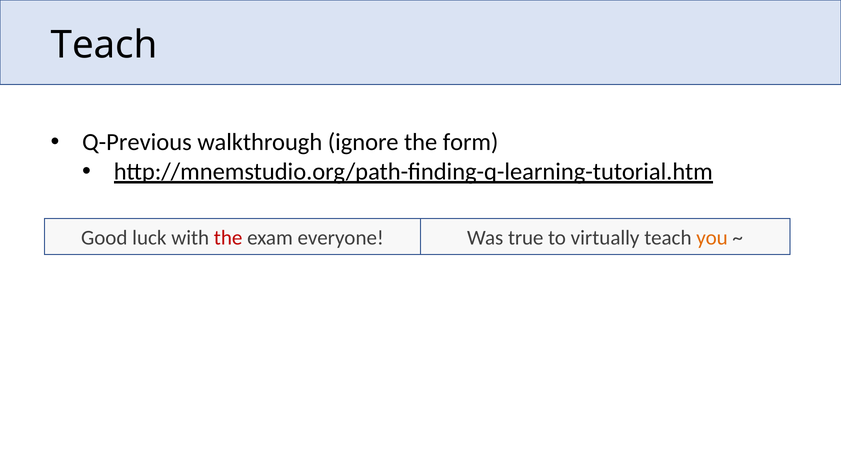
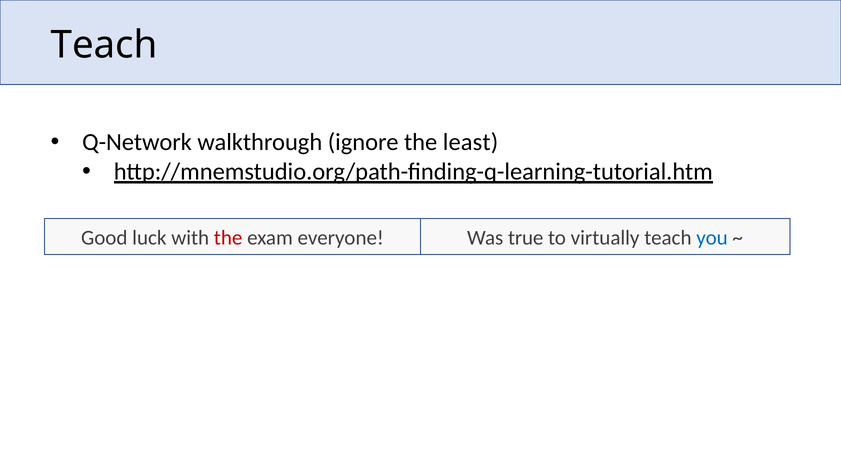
Q-Previous: Q-Previous -> Q-Network (137, 142)
form: form -> least (471, 142)
you colour: orange -> blue (712, 238)
